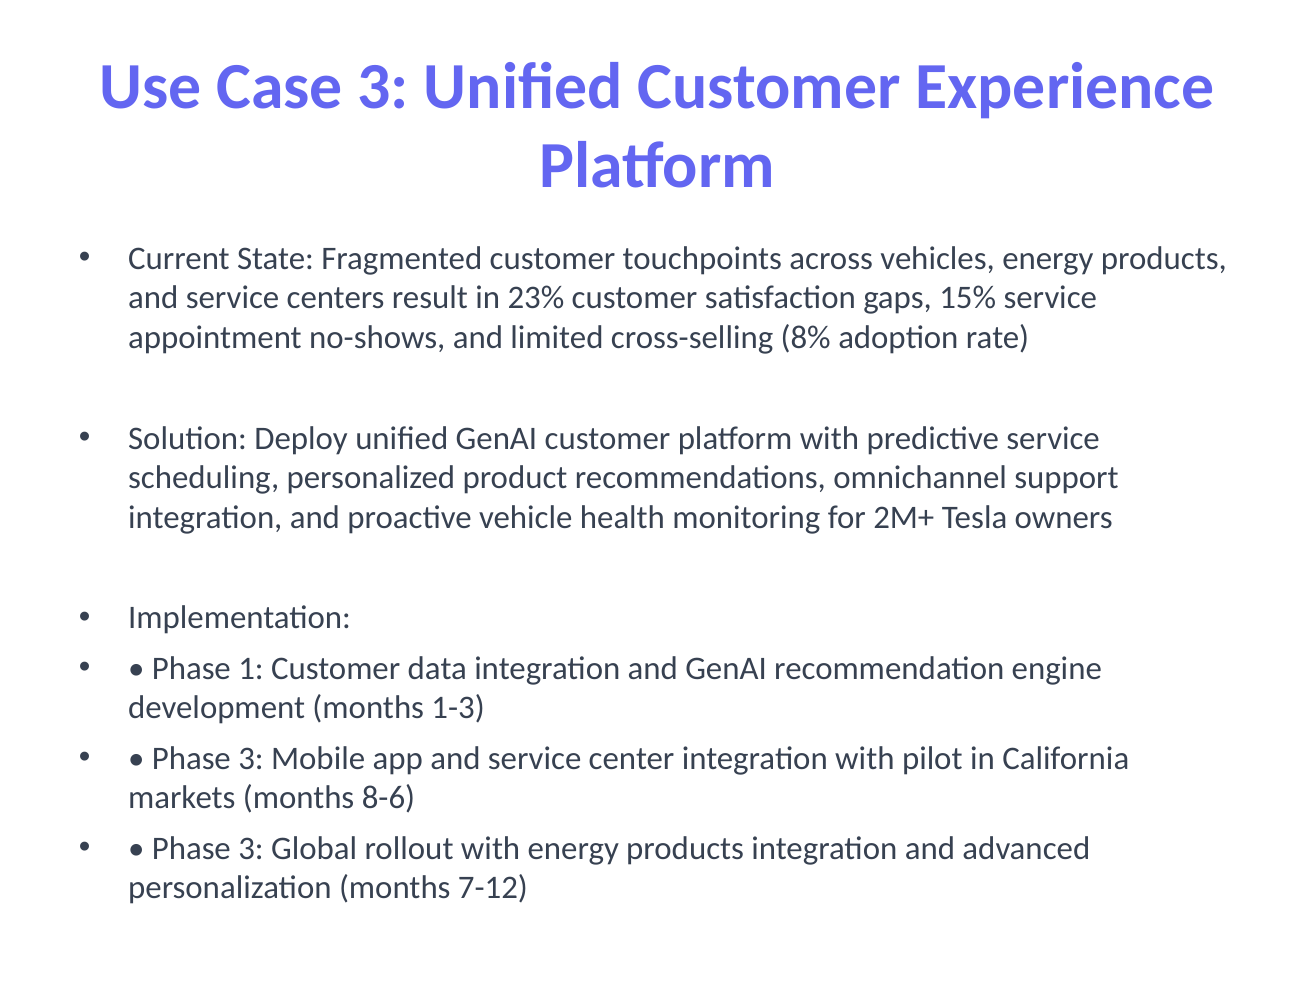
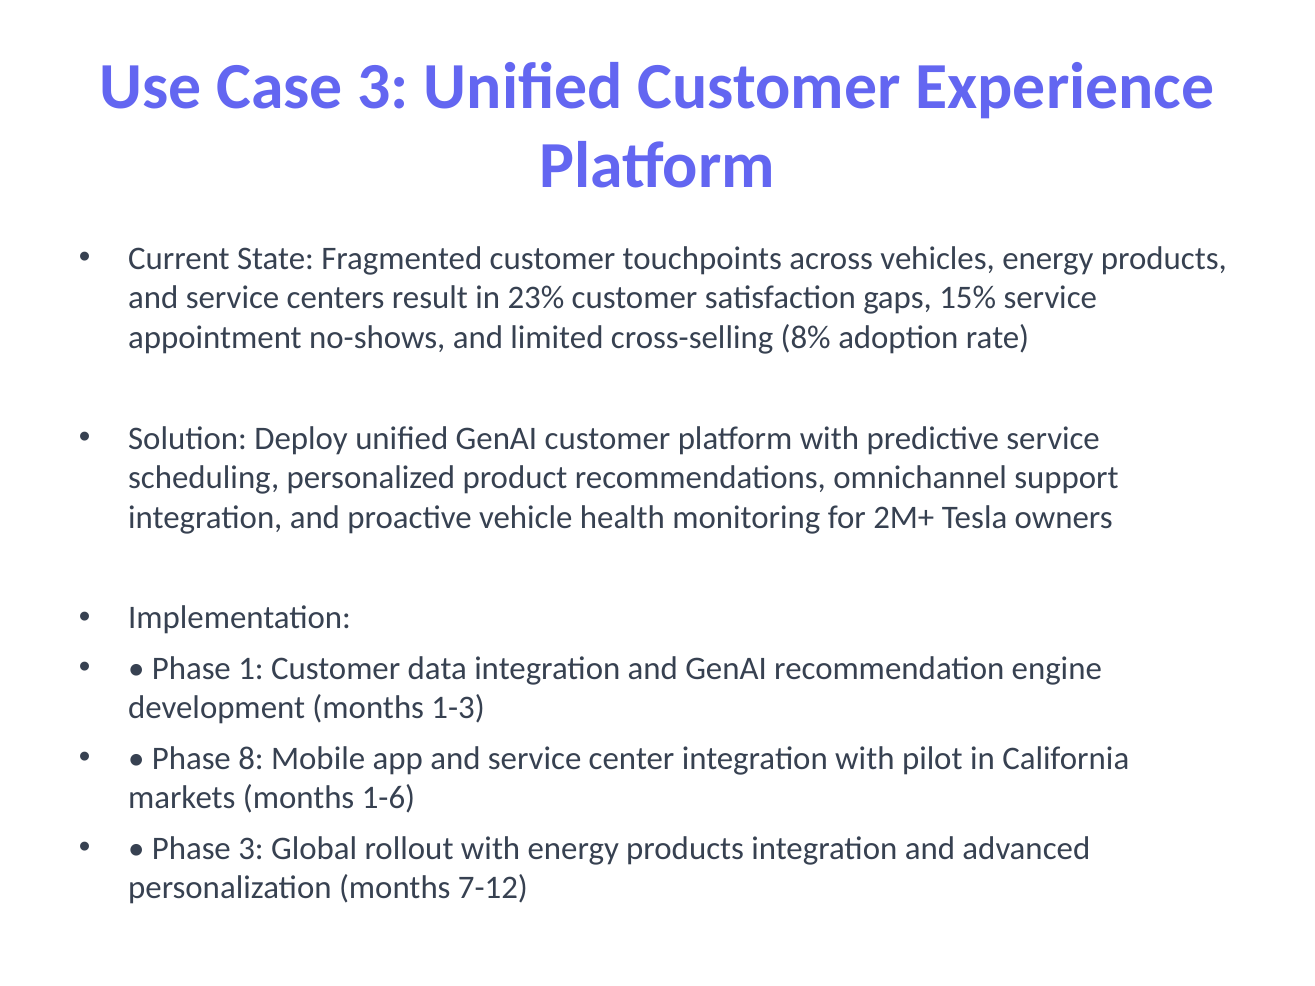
3: 3 -> 8 (251, 759)
8-6: 8-6 -> 1-6 (388, 798)
